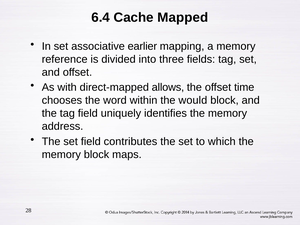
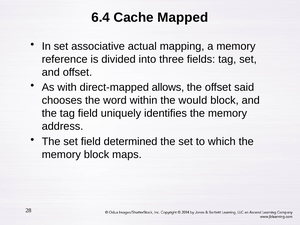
earlier: earlier -> actual (142, 46)
time: time -> said (244, 87)
contributes: contributes -> determined (131, 142)
